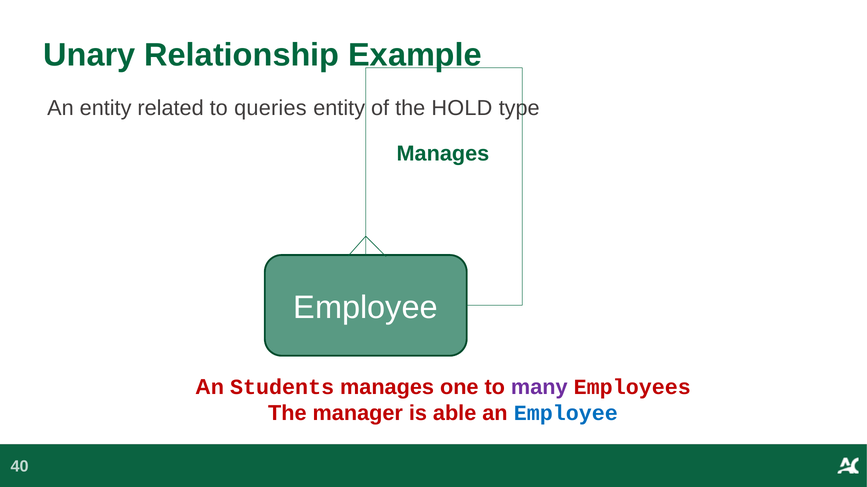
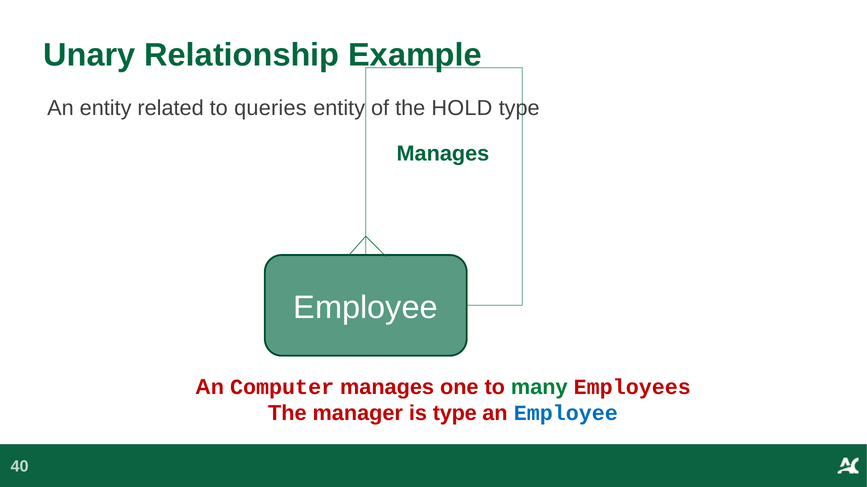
Students: Students -> Computer (282, 388)
many colour: purple -> green (539, 388)
is able: able -> type (455, 414)
